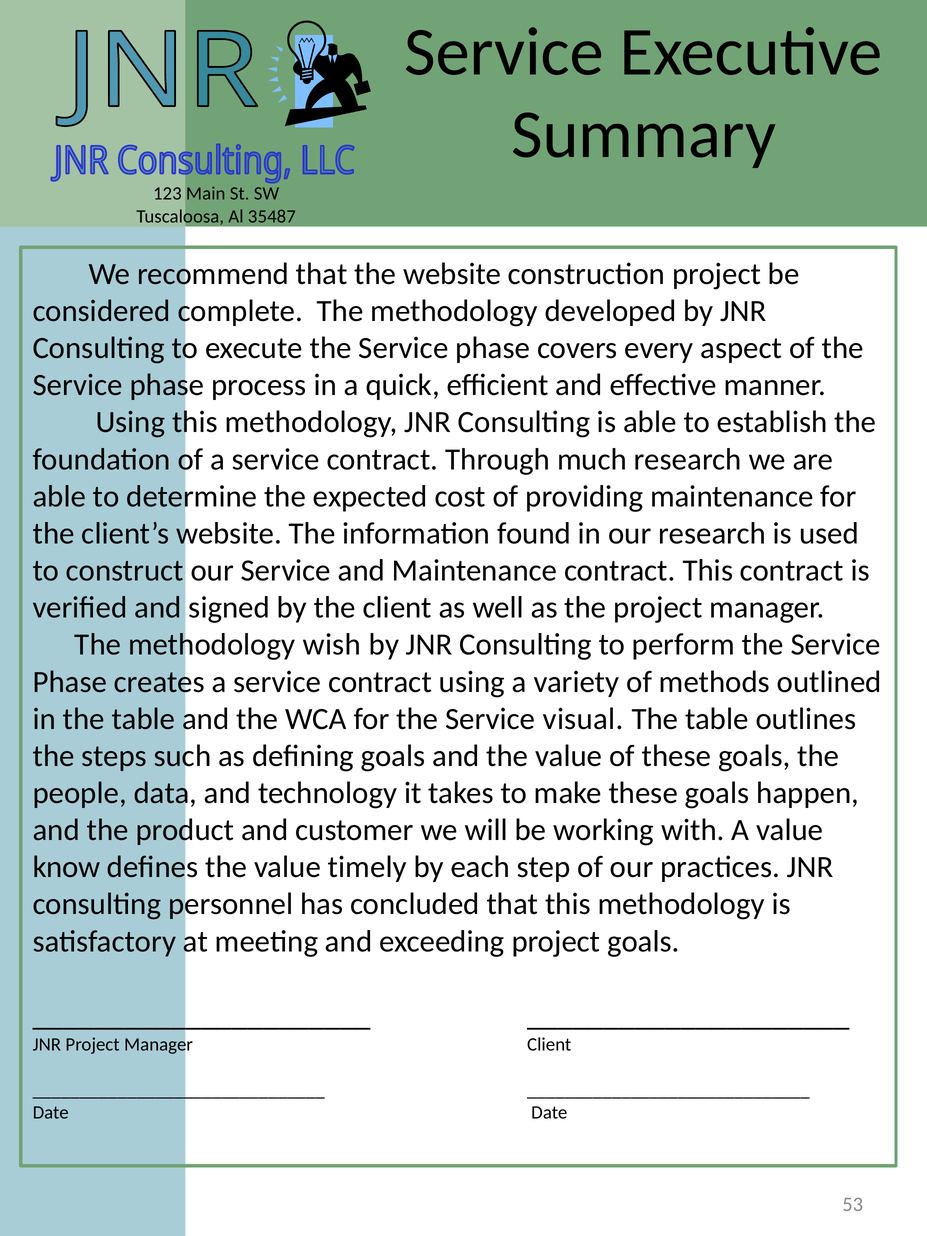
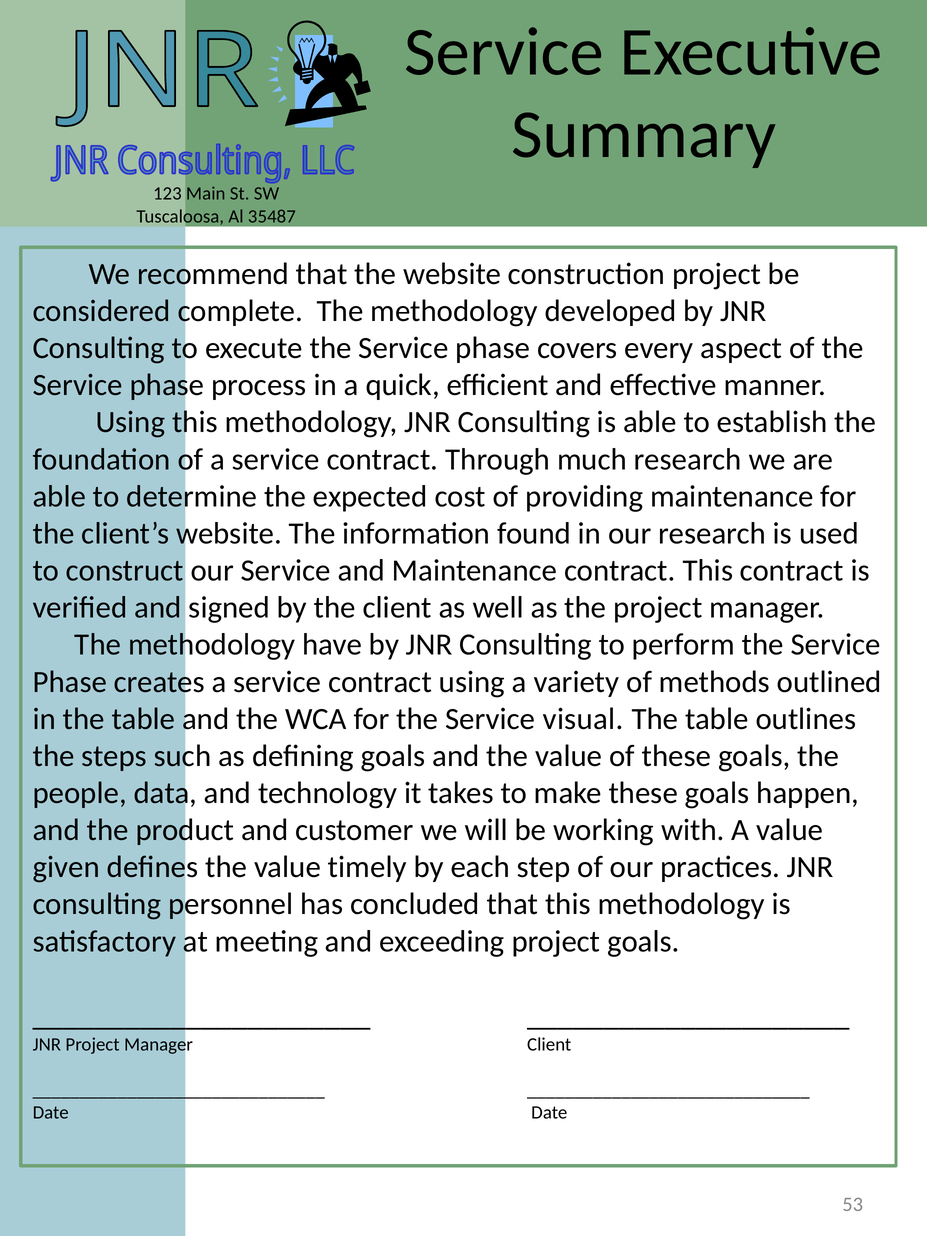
wish: wish -> have (332, 645)
know: know -> given (66, 867)
